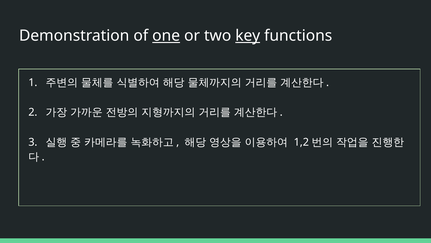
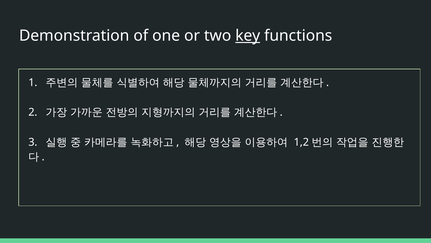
one underline: present -> none (166, 36)
